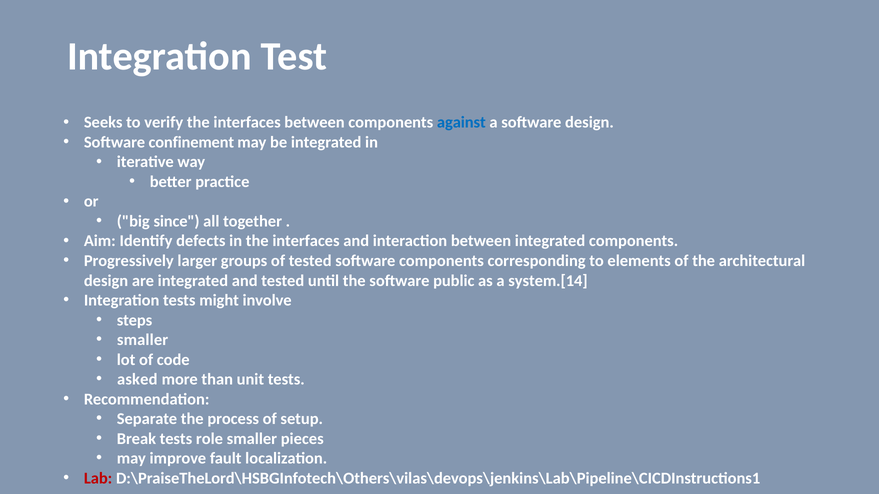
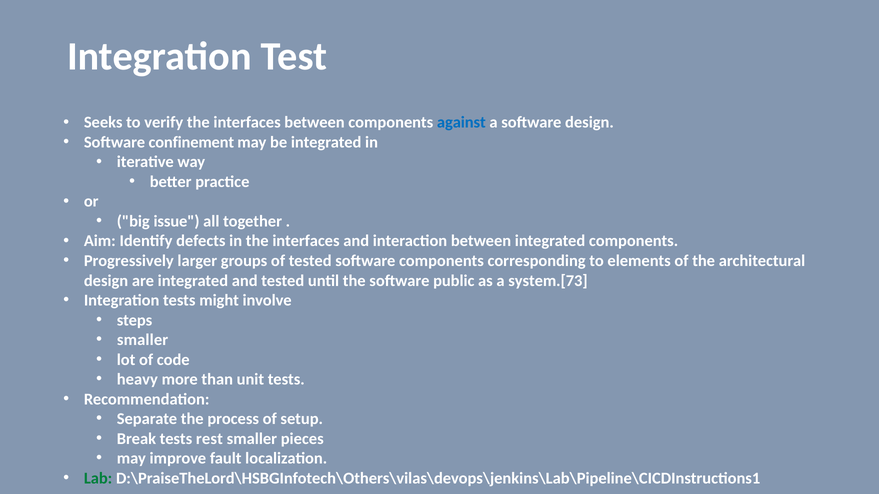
since: since -> issue (177, 221)
system.[14: system.[14 -> system.[73 (548, 281)
asked: asked -> heavy (137, 380)
role: role -> rest (209, 439)
Lab colour: red -> green (98, 479)
